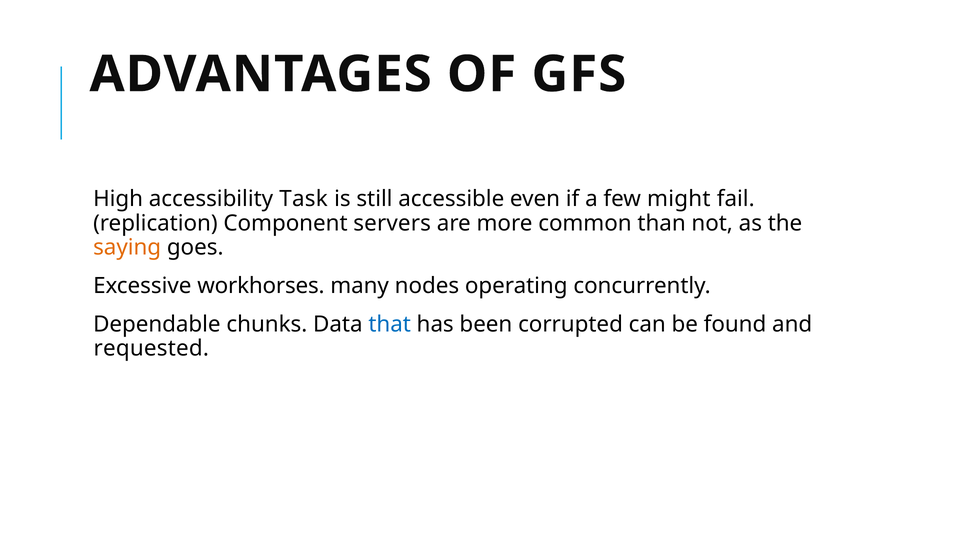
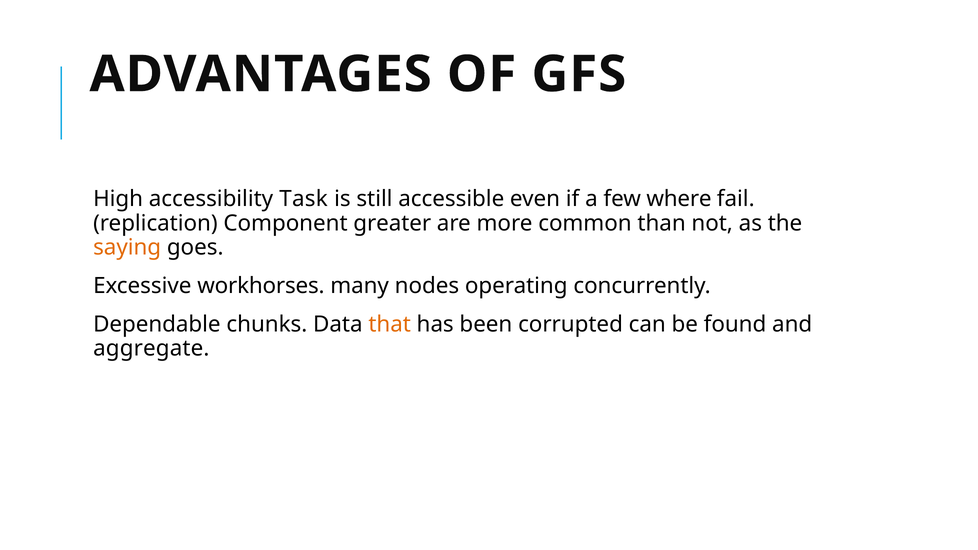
might: might -> where (679, 199)
servers: servers -> greater (392, 223)
that colour: blue -> orange (390, 324)
requested: requested -> aggregate (151, 349)
